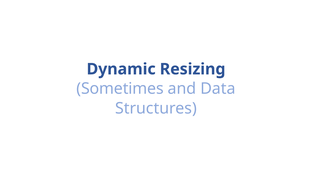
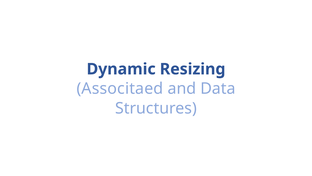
Sometimes: Sometimes -> Associtaed (120, 88)
